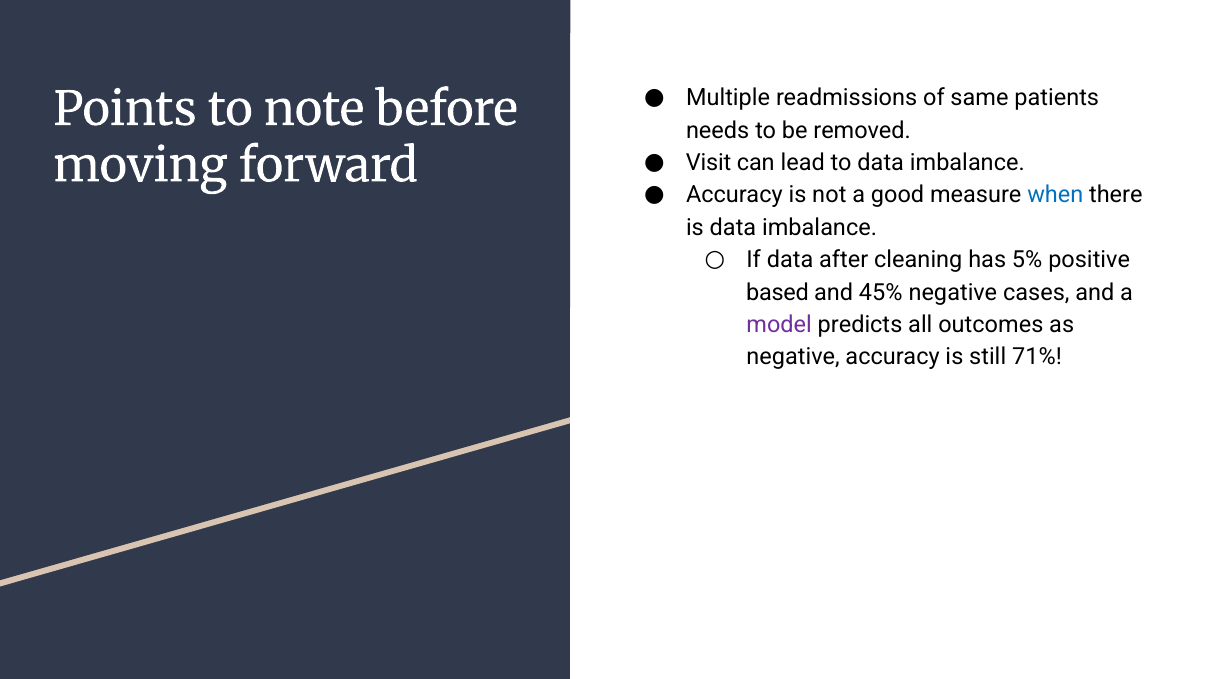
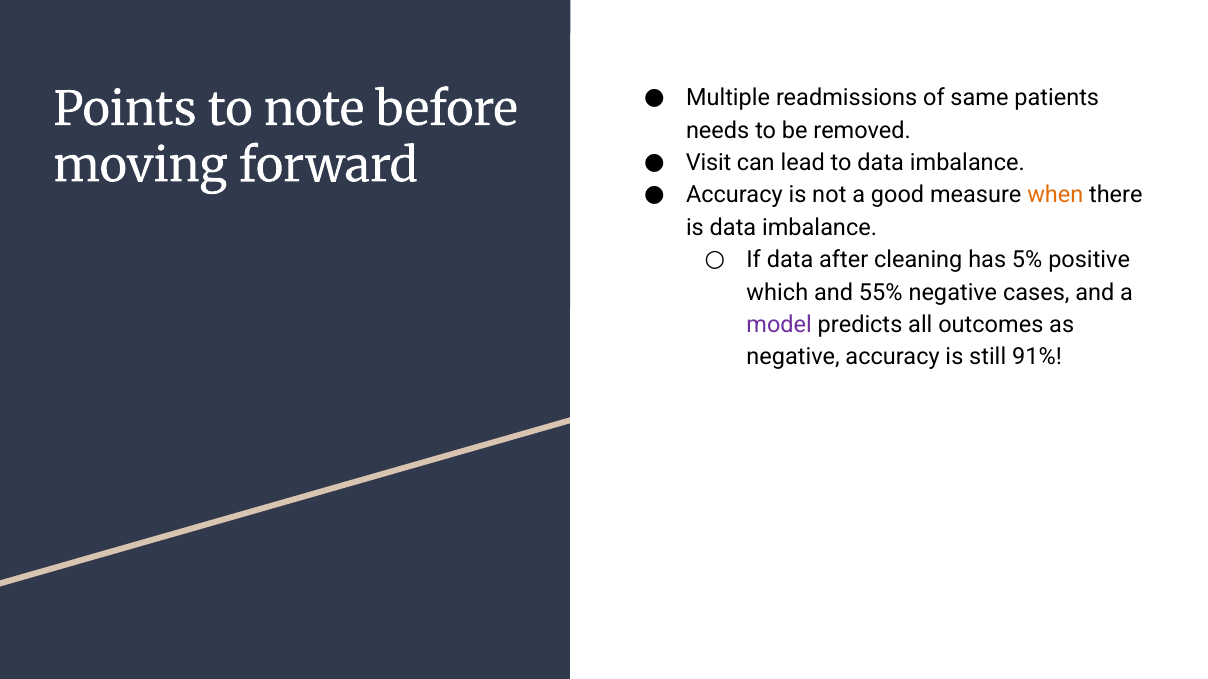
when colour: blue -> orange (1055, 195)
based: based -> which (777, 292)
45%: 45% -> 55% (881, 292)
71%: 71% -> 91% (1037, 357)
